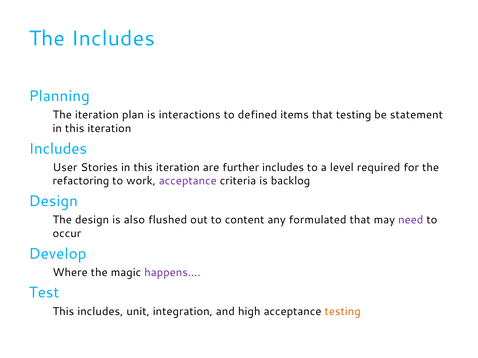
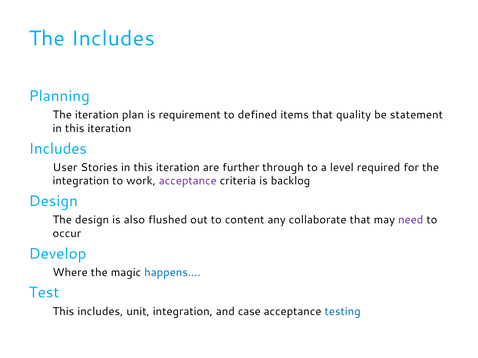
interactions: interactions -> requirement (190, 115)
that testing: testing -> quality (354, 115)
further includes: includes -> through (283, 168)
refactoring: refactoring -> integration (81, 181)
formulated: formulated -> collaborate (318, 220)
happens… colour: purple -> blue (172, 273)
high: high -> case (249, 312)
testing colour: orange -> blue (343, 312)
